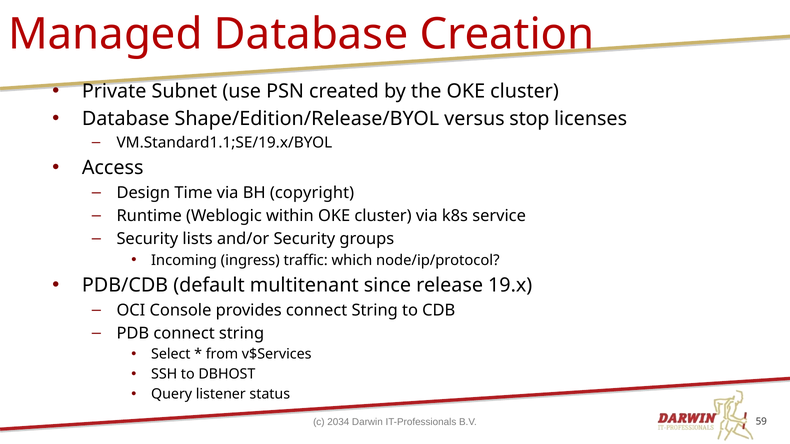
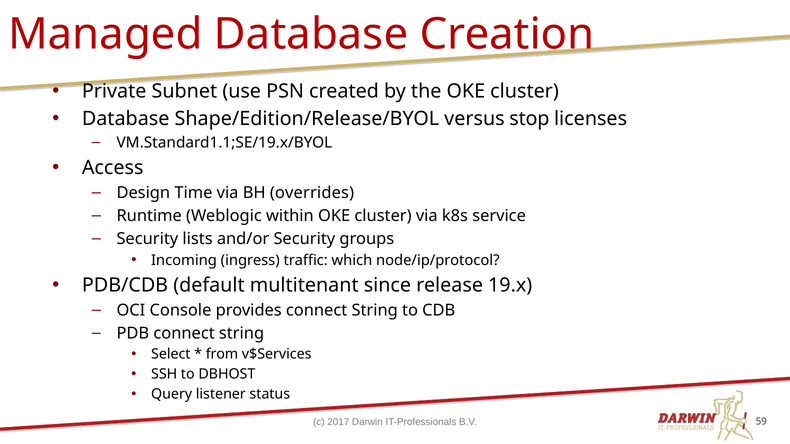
copyright: copyright -> overrides (312, 193)
2034: 2034 -> 2017 (338, 423)
